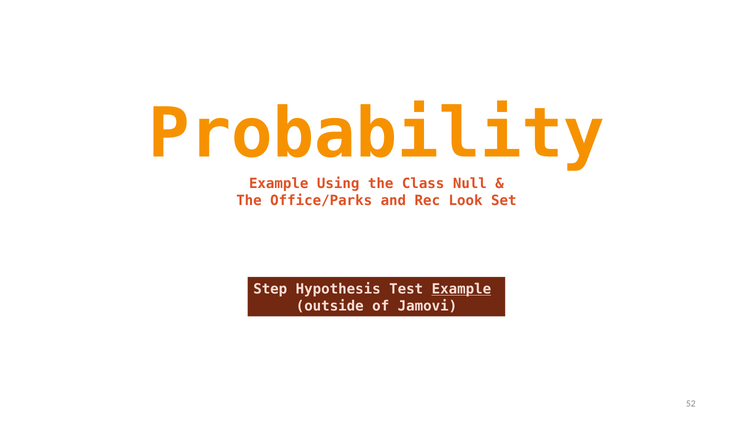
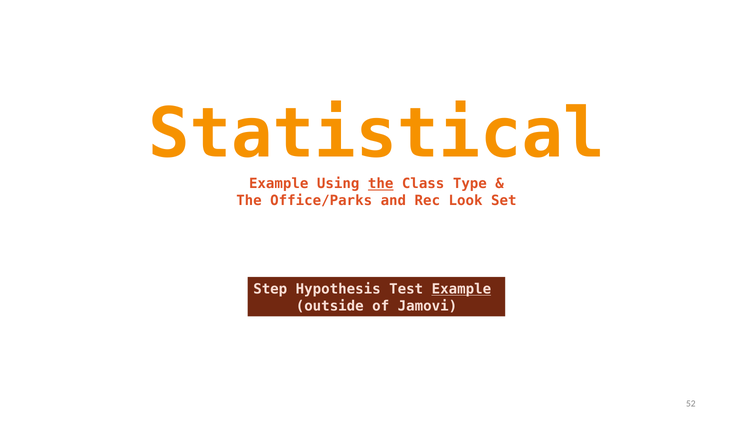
Probability: Probability -> Statistical (376, 134)
the underline: none -> present (381, 184)
Null: Null -> Type (470, 184)
